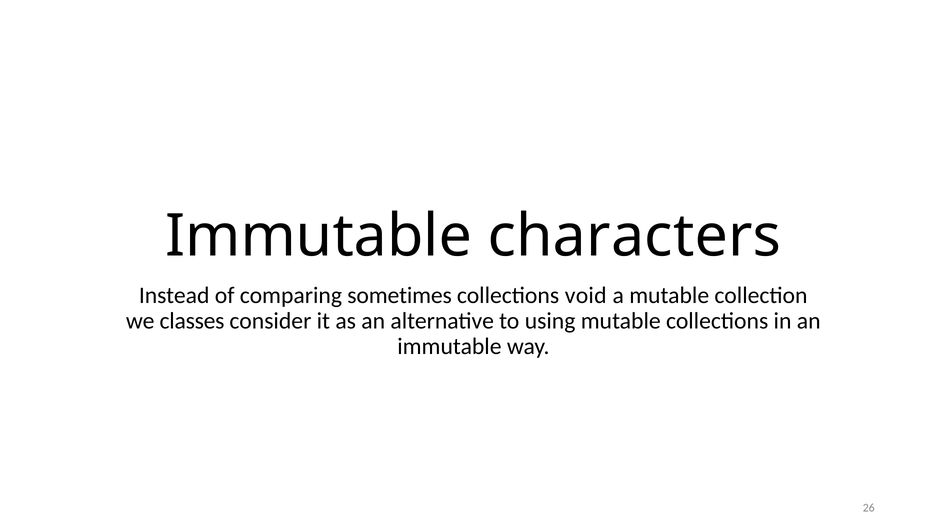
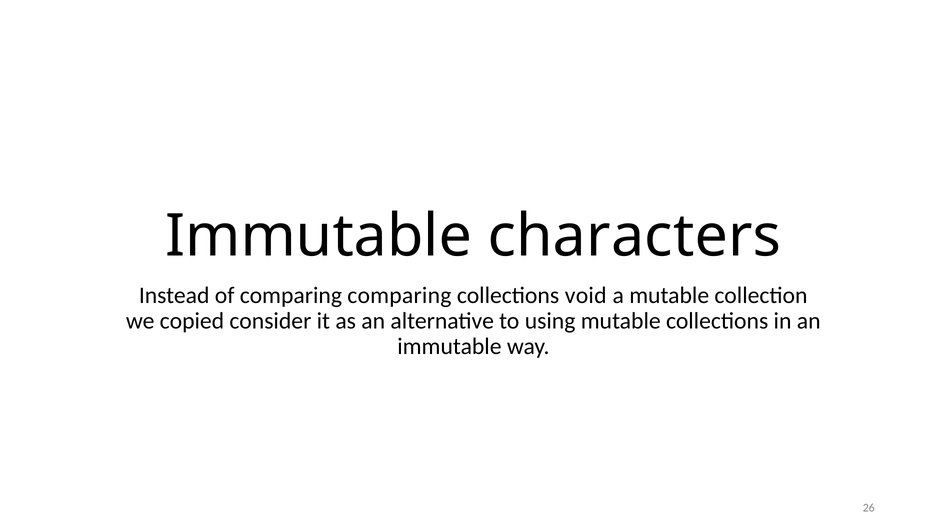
comparing sometimes: sometimes -> comparing (399, 296)
classes: classes -> copied (192, 322)
